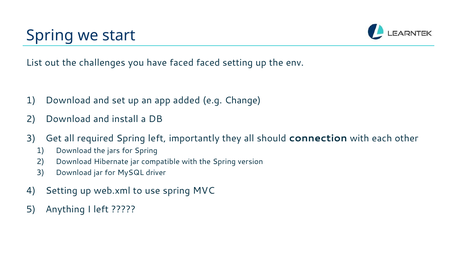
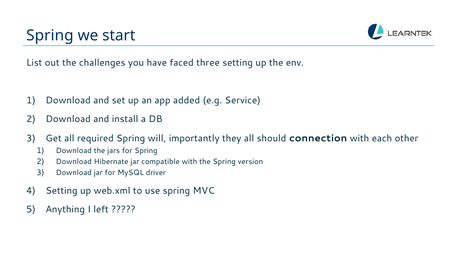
faced faced: faced -> three (208, 63)
Change: Change -> Service (243, 100)
Spring left: left -> will (157, 138)
